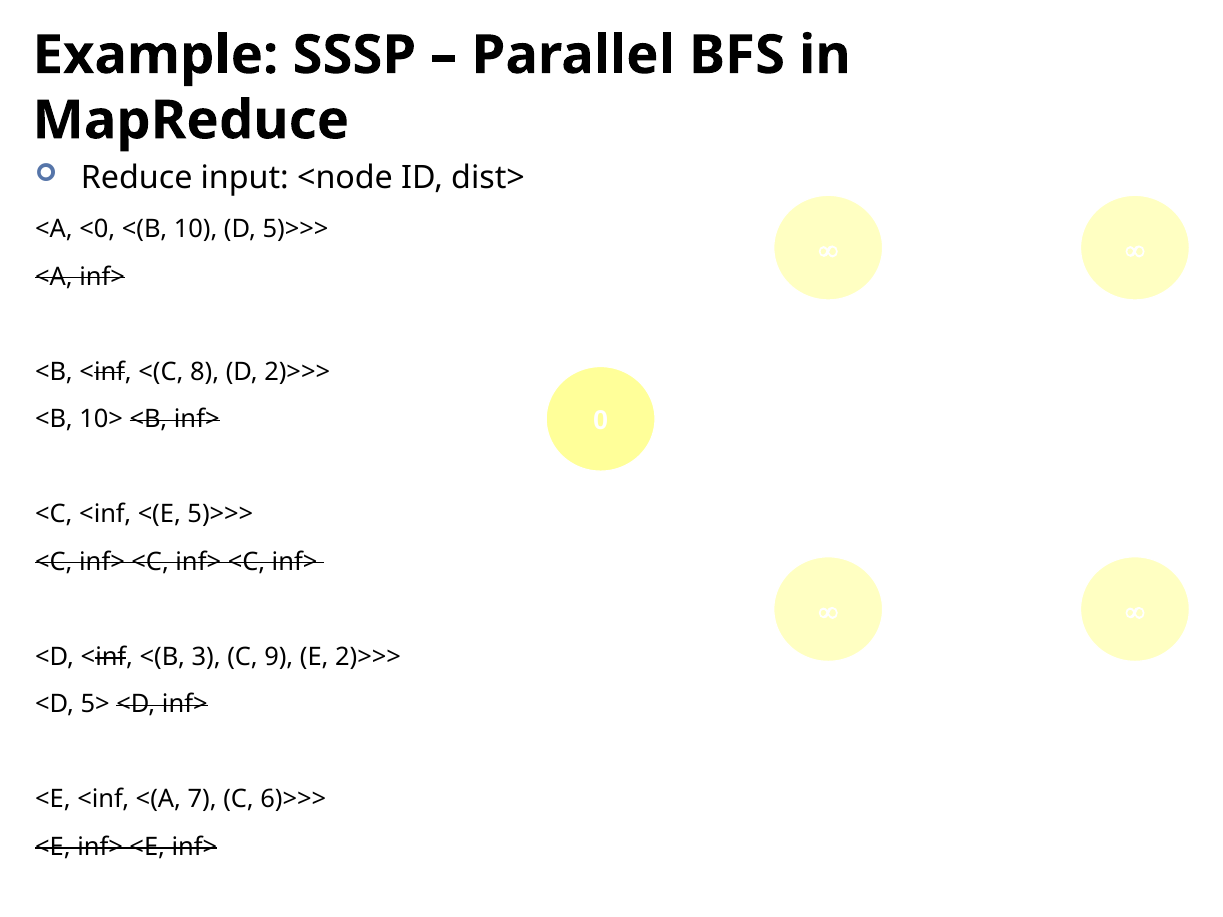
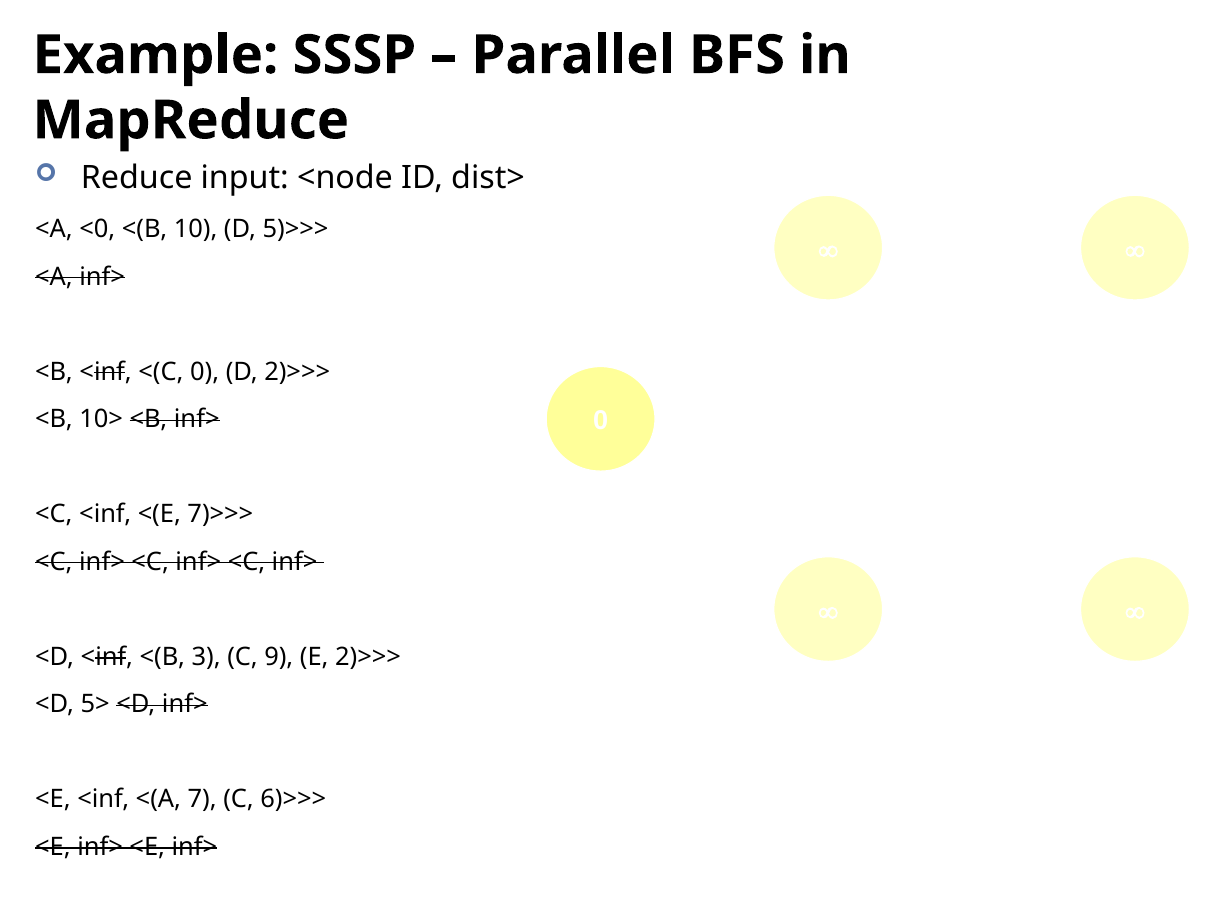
<(C 8: 8 -> 0 (205, 372)
<(E 5)>>>: 5)>>> -> 7)>>> (220, 515)
